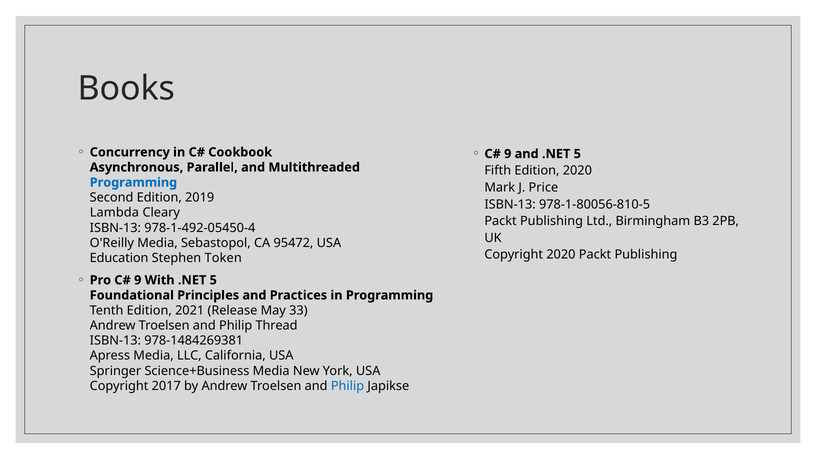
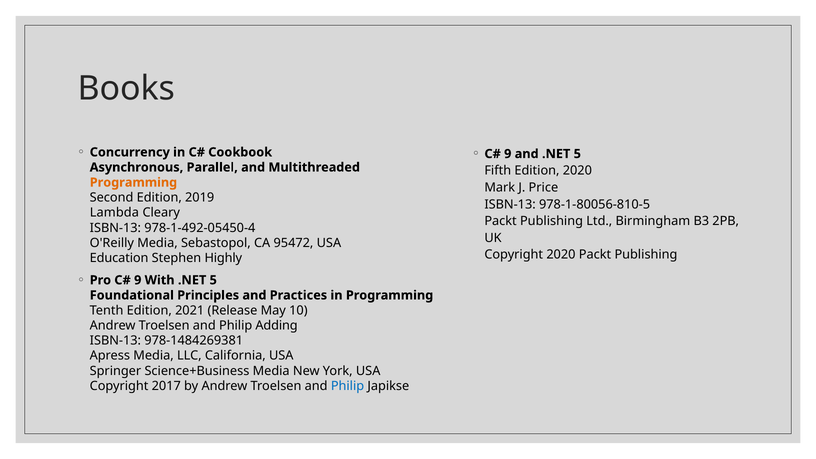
Programming colour: blue -> orange (133, 182)
Token: Token -> Highly (223, 258)
33: 33 -> 10 (298, 310)
Thread: Thread -> Adding (277, 326)
